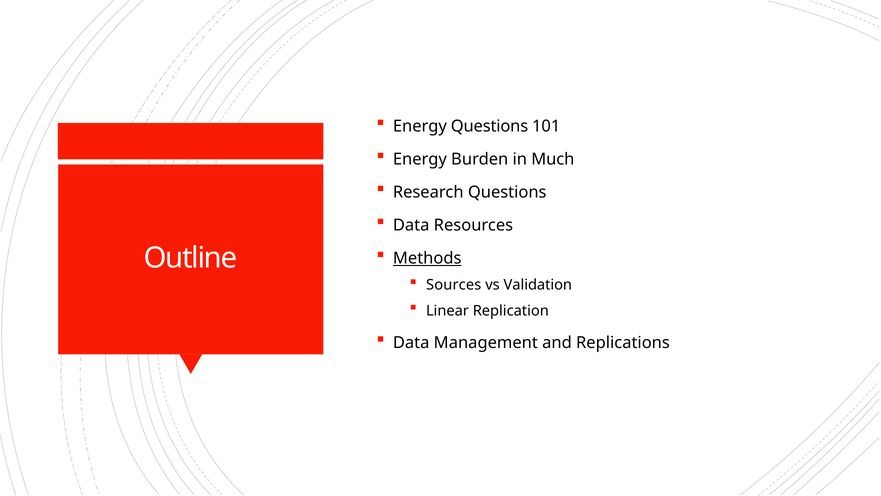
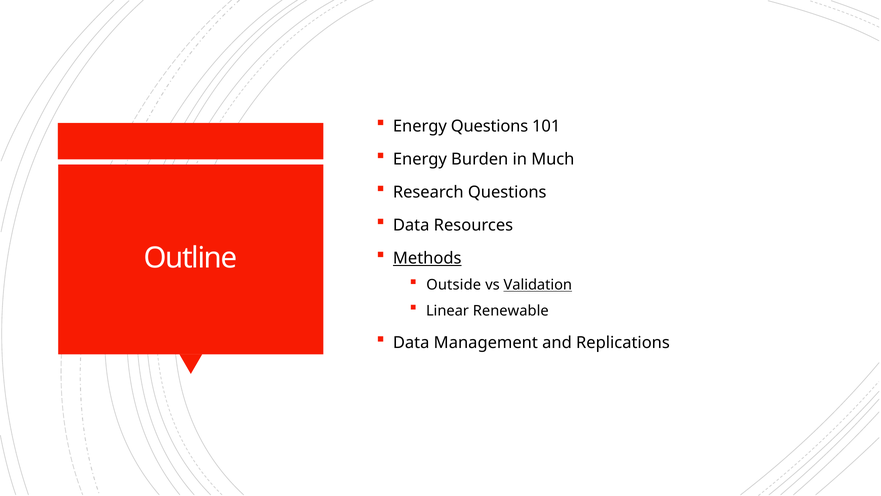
Sources: Sources -> Outside (454, 285)
Validation underline: none -> present (538, 285)
Replication: Replication -> Renewable (511, 310)
